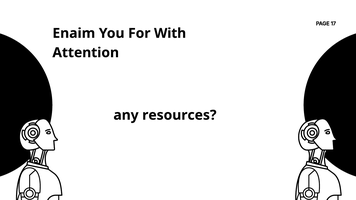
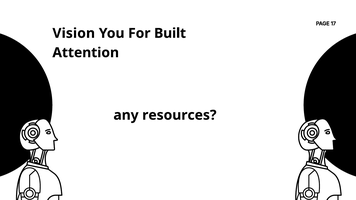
Enaim: Enaim -> Vision (74, 33)
With: With -> Built (170, 33)
